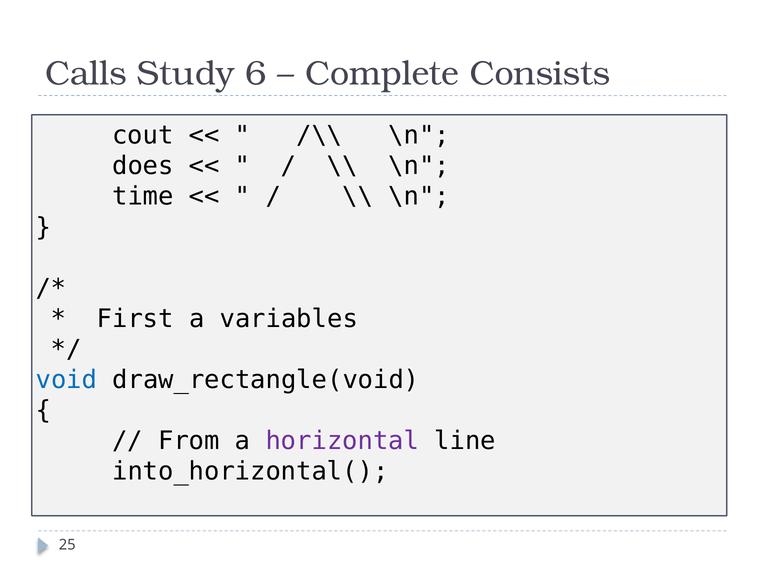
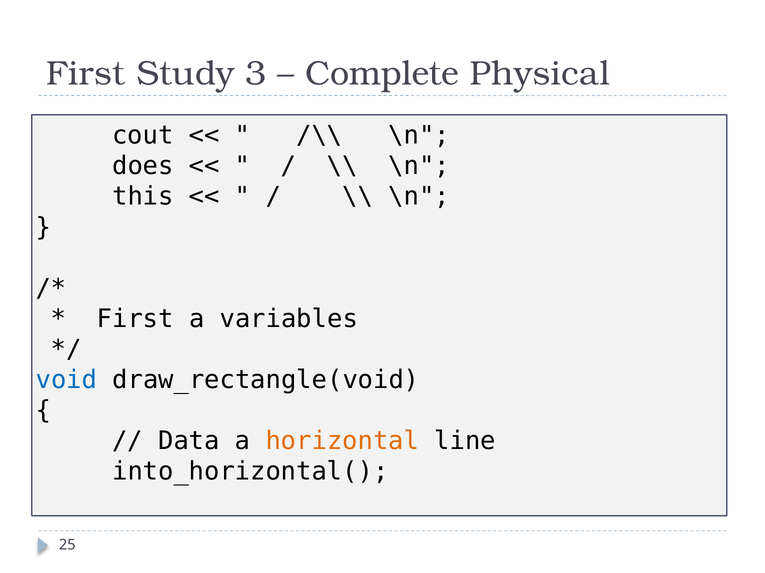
Calls: Calls -> First (86, 74)
6: 6 -> 3 (256, 74)
Consists: Consists -> Physical (540, 74)
time: time -> this (143, 197)
From: From -> Data (189, 442)
horizontal colour: purple -> orange (342, 442)
